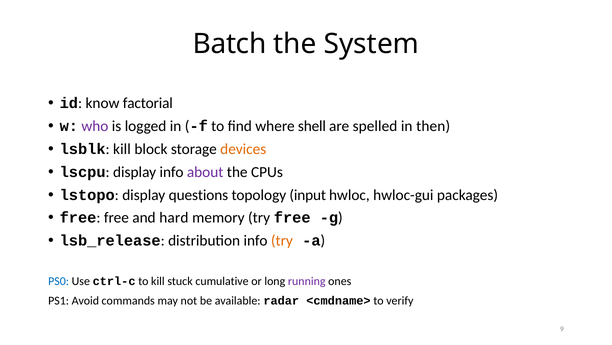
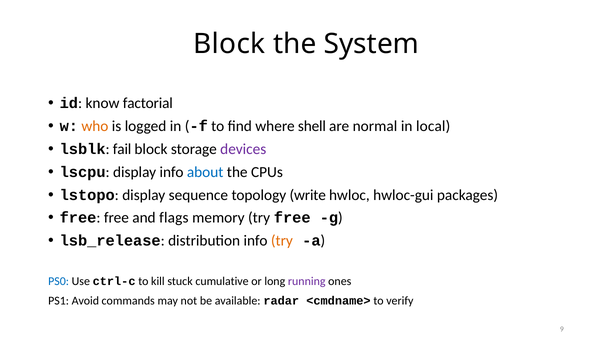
Batch: Batch -> Block (229, 44)
who colour: purple -> orange (95, 126)
spelled: spelled -> normal (375, 126)
then: then -> local (433, 126)
lsblk kill: kill -> fail (122, 149)
devices colour: orange -> purple (243, 149)
about colour: purple -> blue (205, 172)
questions: questions -> sequence (198, 195)
input: input -> write (308, 195)
hard: hard -> flags (174, 217)
